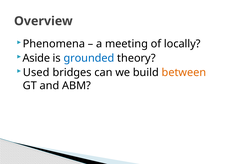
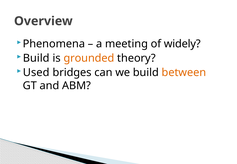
locally: locally -> widely (182, 44)
Aside: Aside -> Build (36, 58)
grounded colour: blue -> orange (89, 58)
